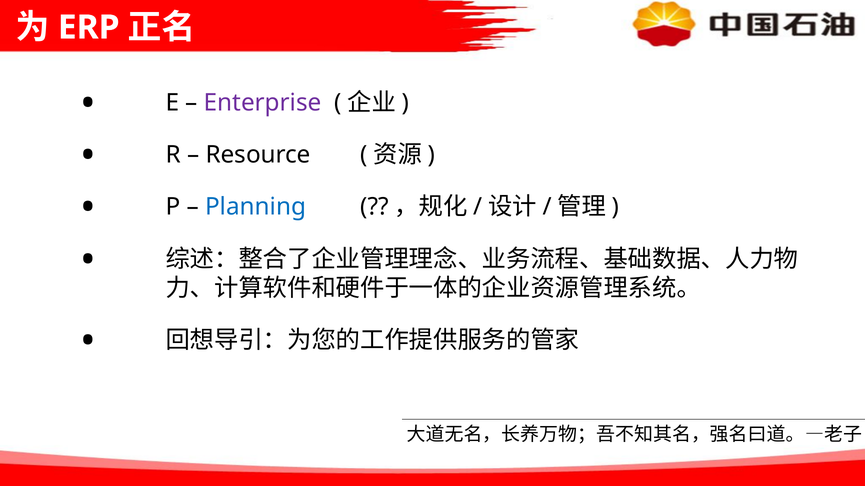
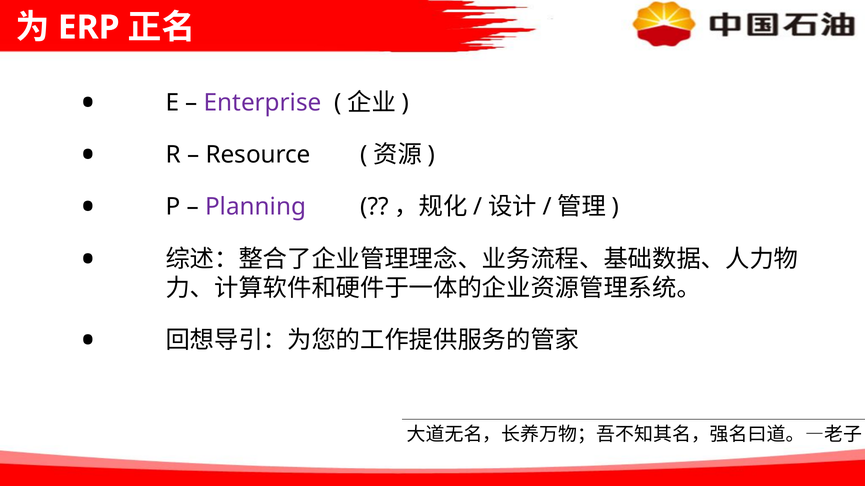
Planning colour: blue -> purple (256, 207)
